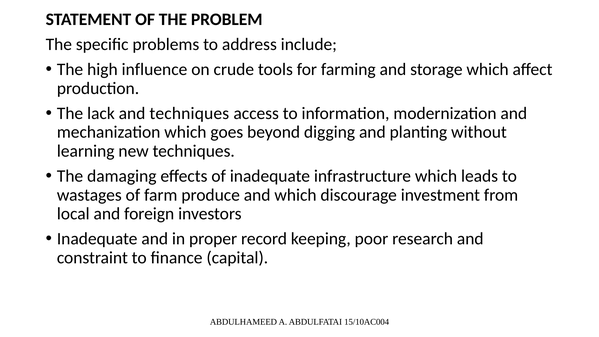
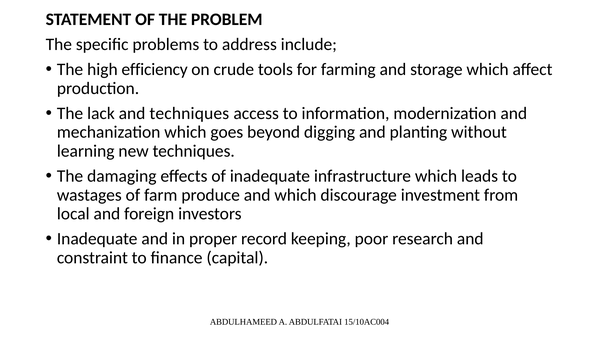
influence: influence -> efficiency (155, 69)
